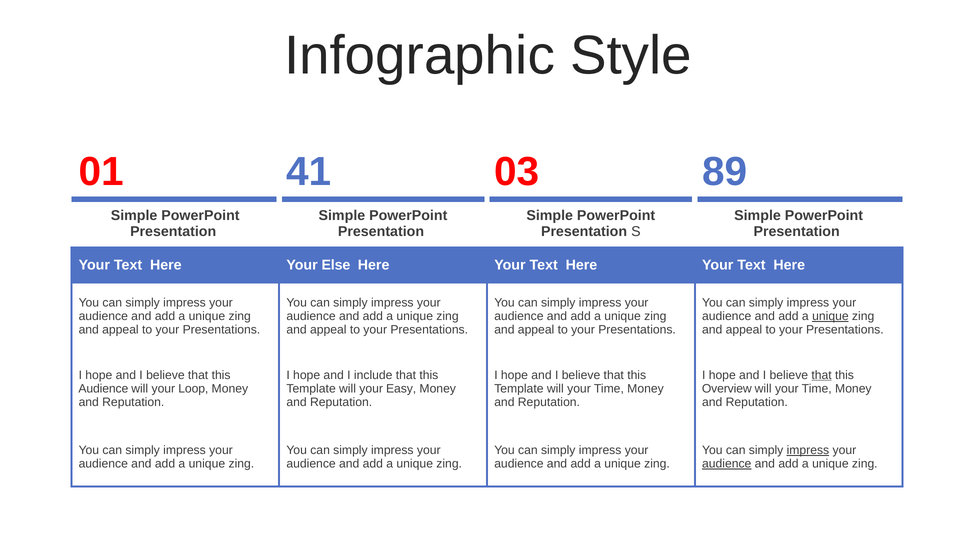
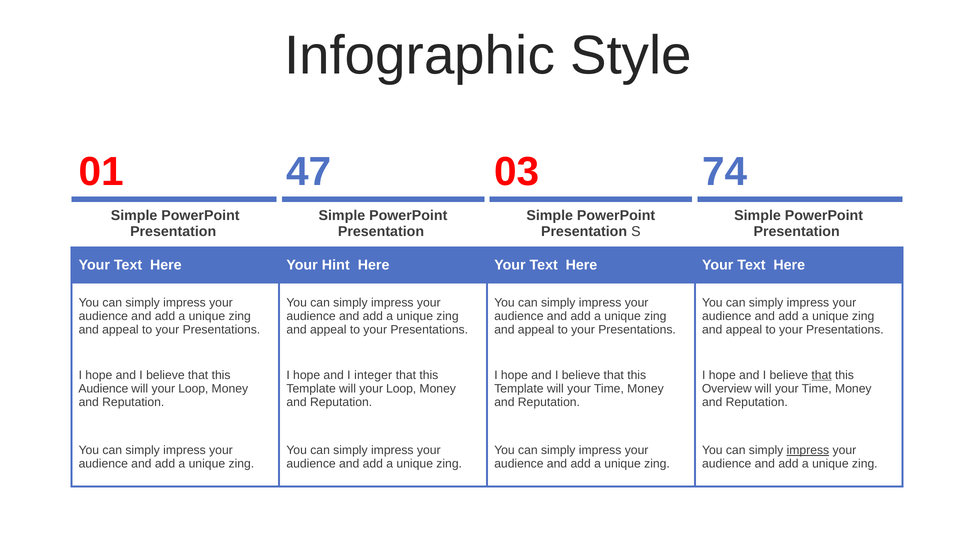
41: 41 -> 47 (309, 172)
89: 89 -> 74 (725, 172)
Else: Else -> Hint (336, 265)
unique underline: present -> none (830, 316)
include: include -> integer (373, 375)
Template will your Easy: Easy -> Loop (401, 389)
audience underline: present -> none (727, 464)
